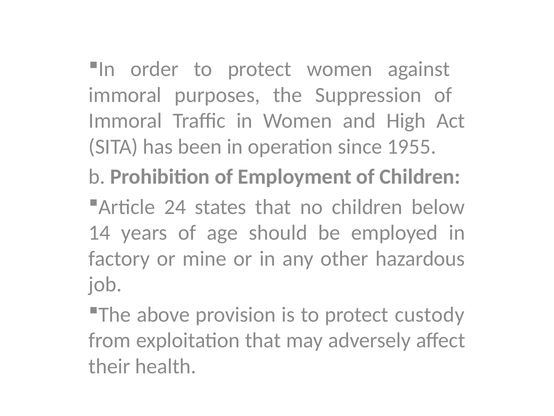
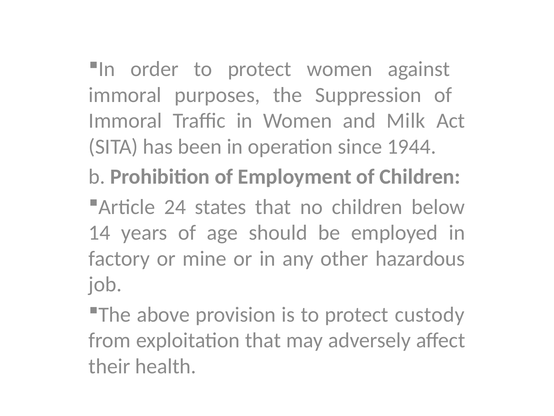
High: High -> Milk (406, 121)
1955: 1955 -> 1944 (412, 147)
